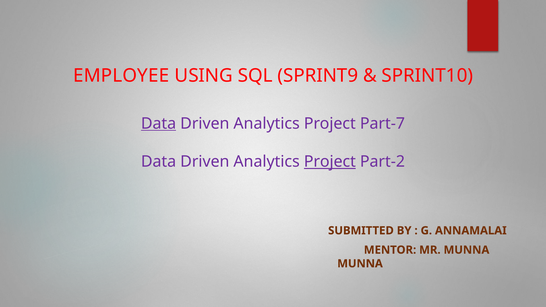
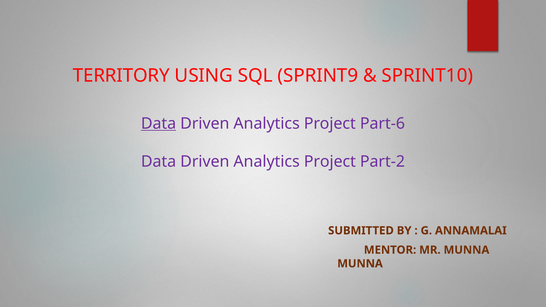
EMPLOYEE: EMPLOYEE -> TERRITORY (121, 76)
Part-7: Part-7 -> Part-6 (382, 124)
Project underline: present -> none (330, 162)
